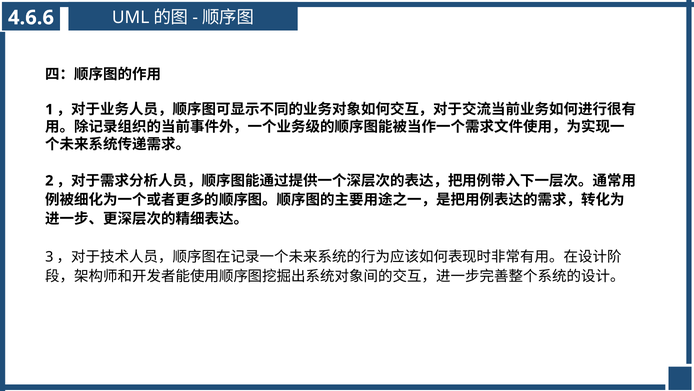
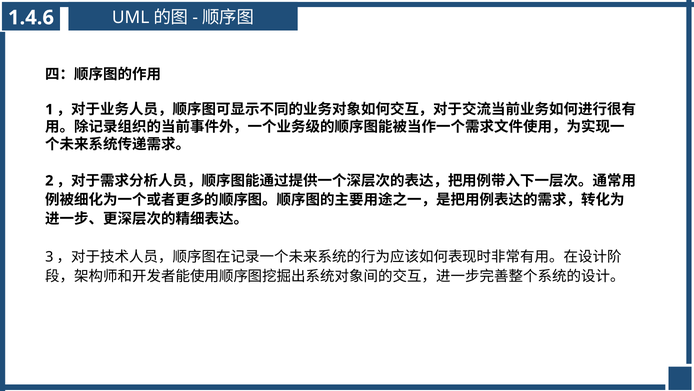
4.6.6: 4.6.6 -> 1.4.6 (31, 18)
